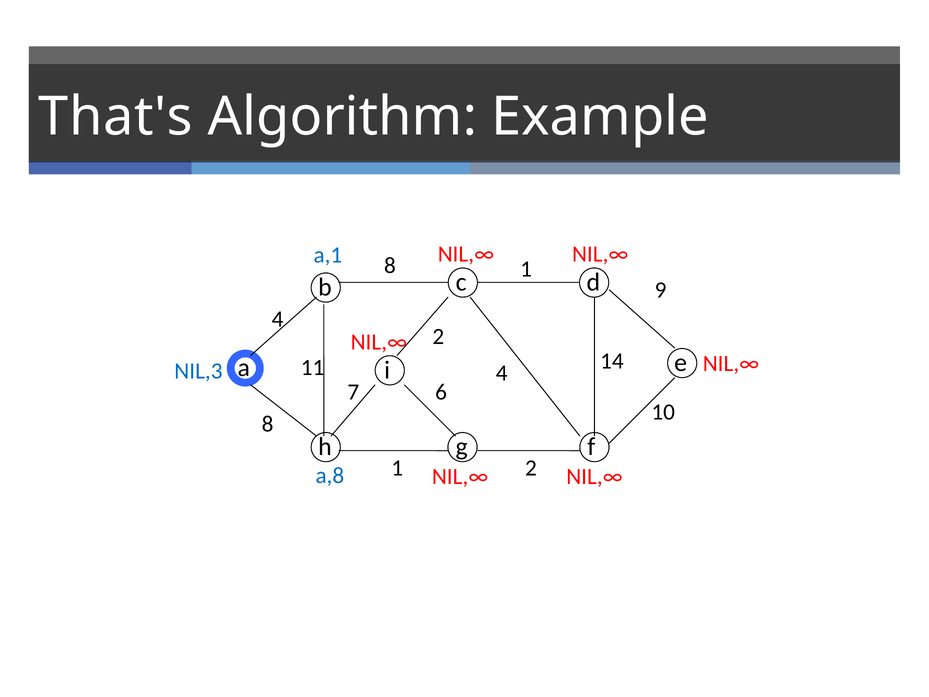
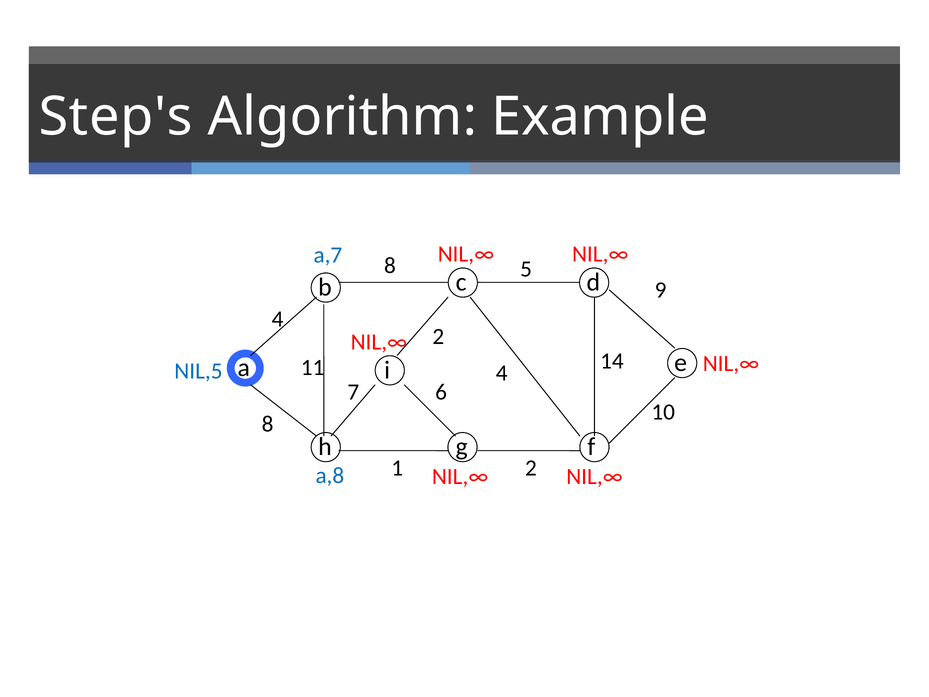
That's: That's -> Step's (116, 117)
a,1: a,1 -> a,7 (328, 255)
8 1: 1 -> 5 (526, 269)
NIL,3: NIL,3 -> NIL,5 (198, 371)
